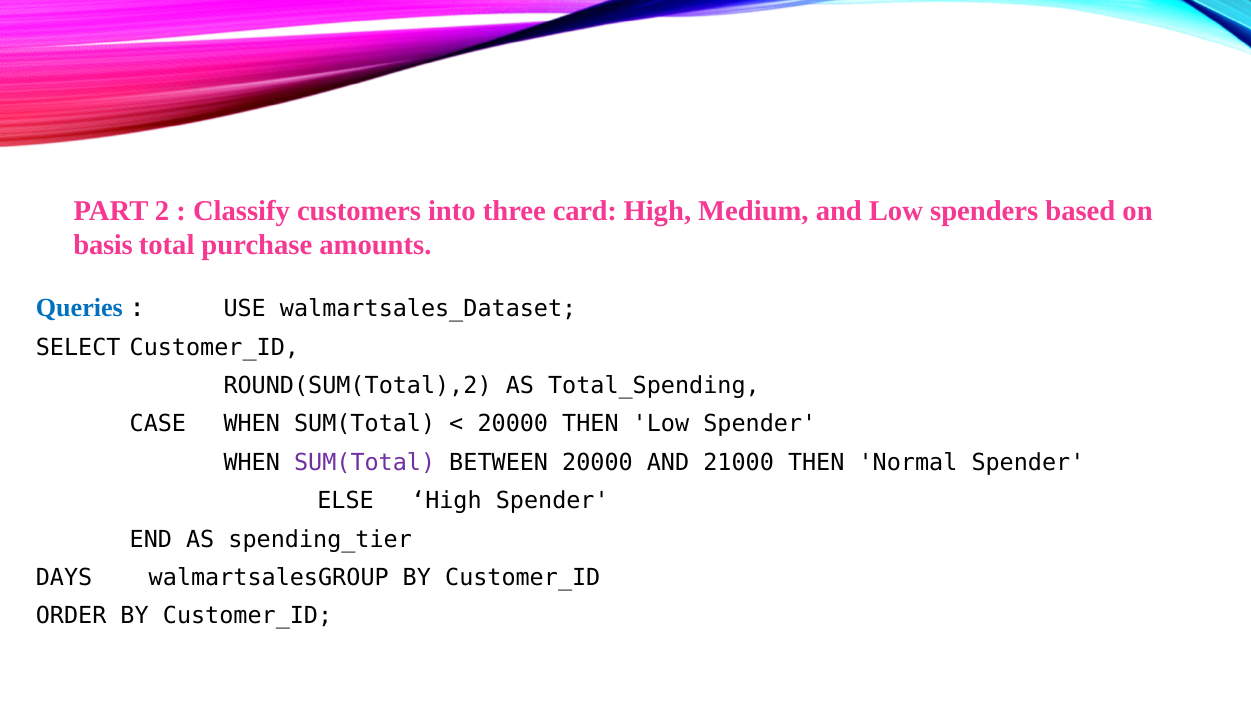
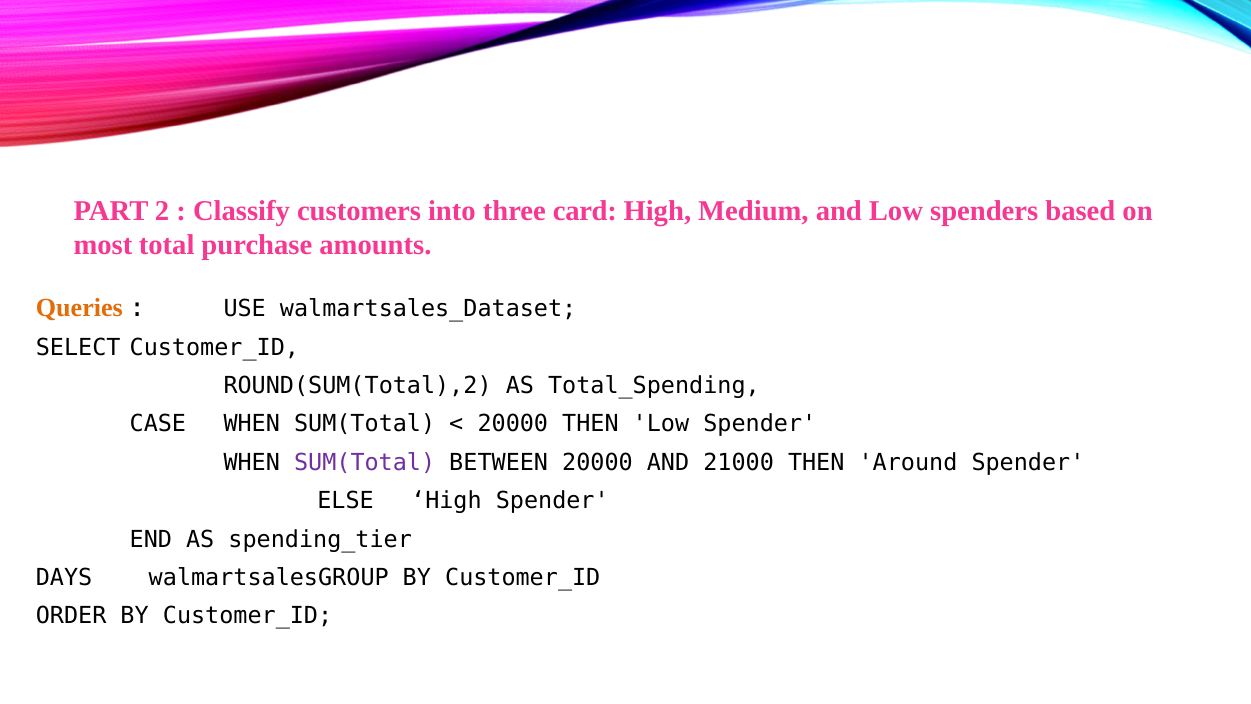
basis: basis -> most (103, 245)
Queries colour: blue -> orange (79, 307)
Normal: Normal -> Around (908, 462)
